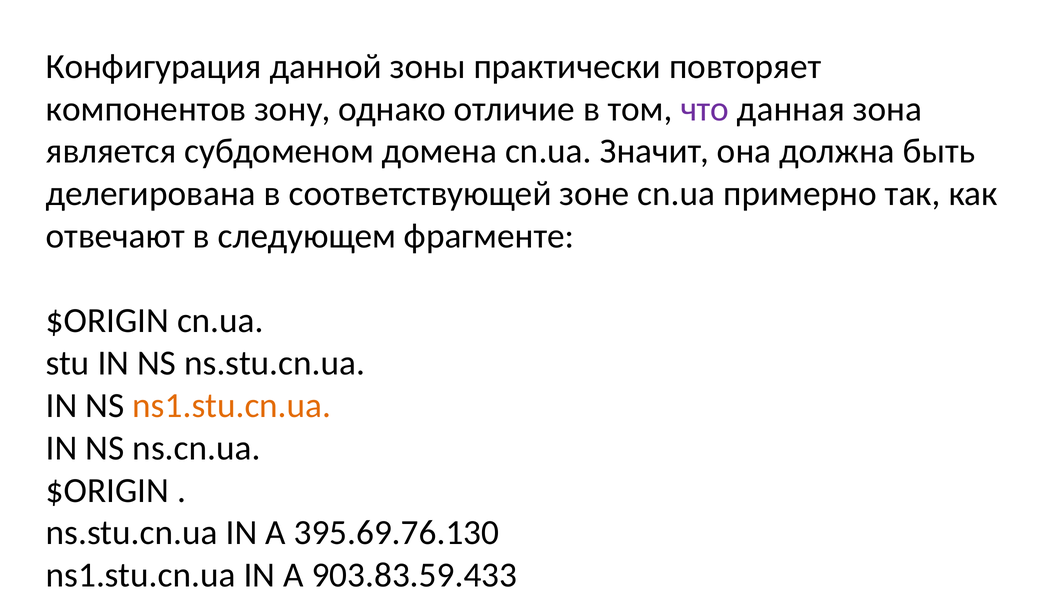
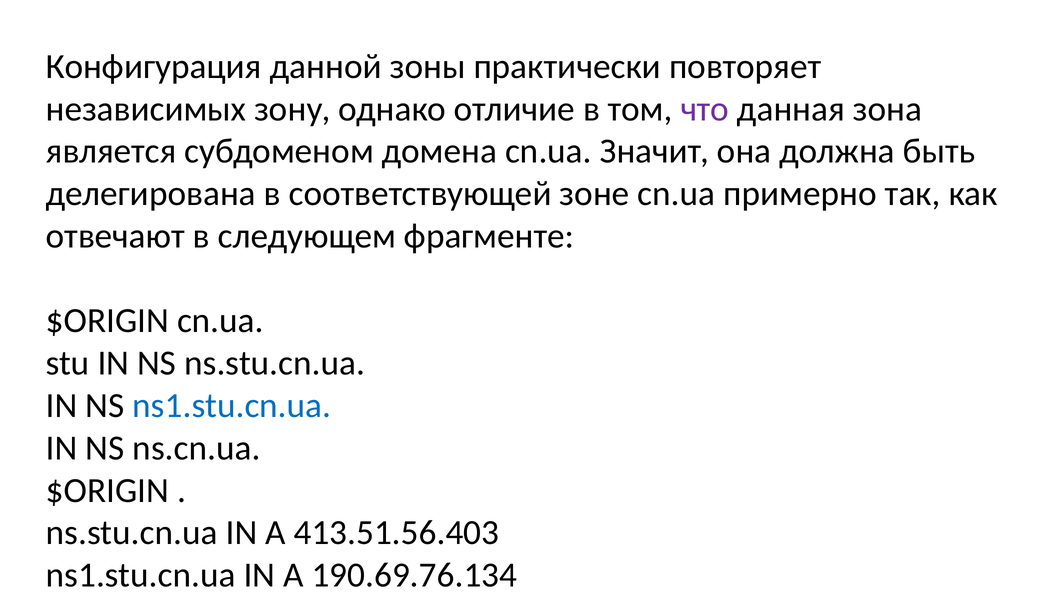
компонентов: компонентов -> независимых (146, 109)
ns1.stu.cn.ua colour: orange -> blue (232, 405)
395.69.76.130: 395.69.76.130 -> 413.51.56.403 (396, 532)
903.83.59.433: 903.83.59.433 -> 190.69.76.134 (414, 575)
